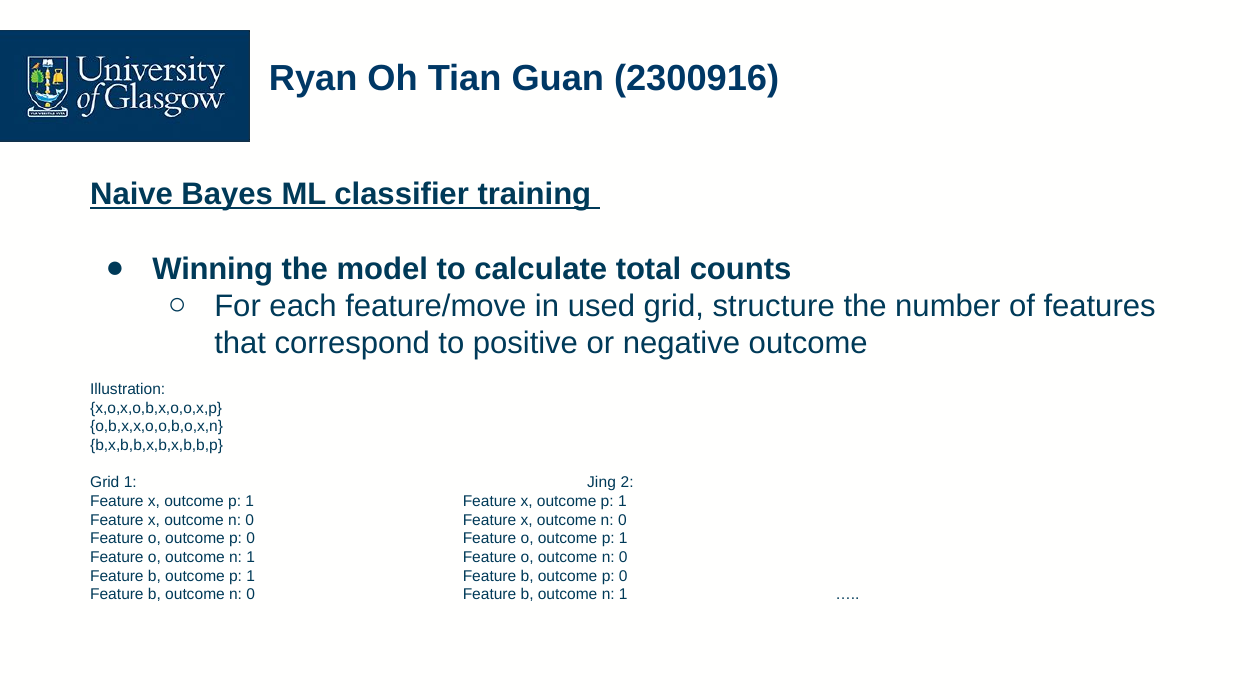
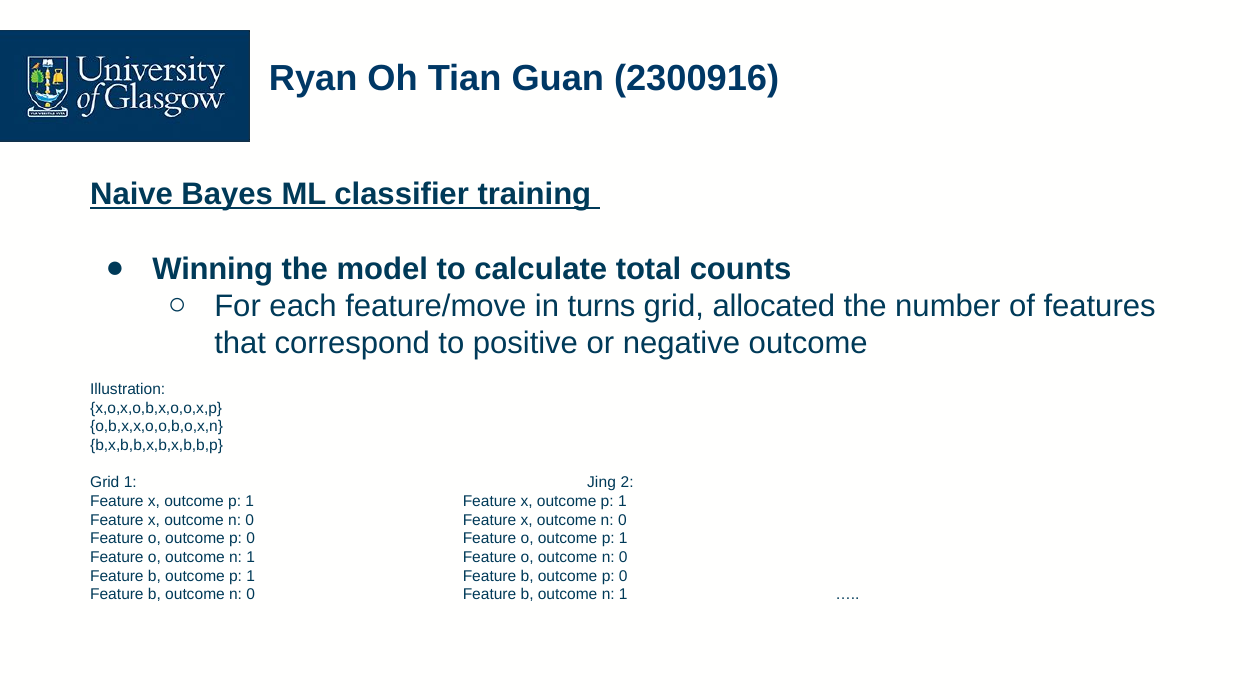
used: used -> turns (602, 306)
structure: structure -> allocated (774, 306)
